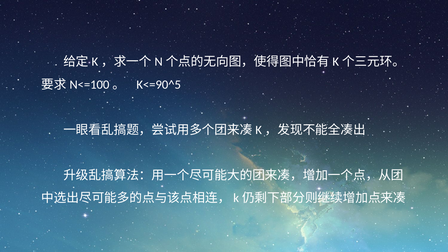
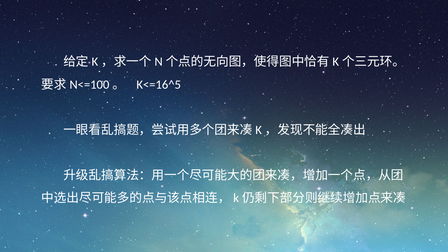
K<=90^5: K<=90^5 -> K<=16^5 (159, 85)
